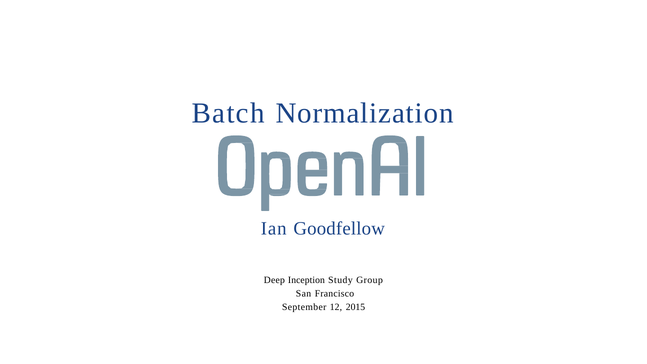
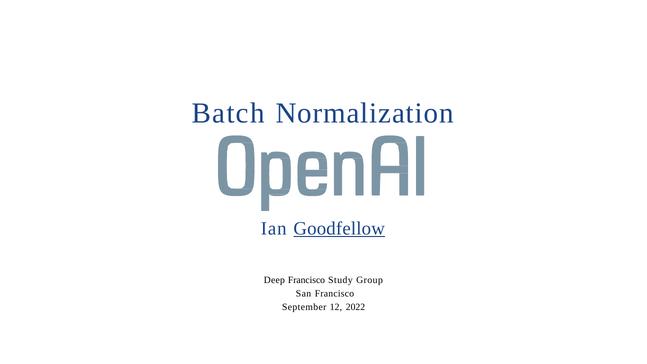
Goodfellow underline: none -> present (339, 228)
Deep Inception: Inception -> Francisco (307, 280)
2015: 2015 -> 2022 (355, 307)
